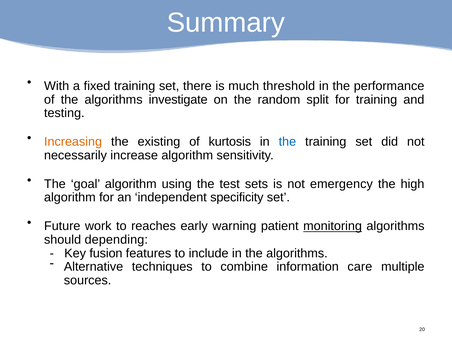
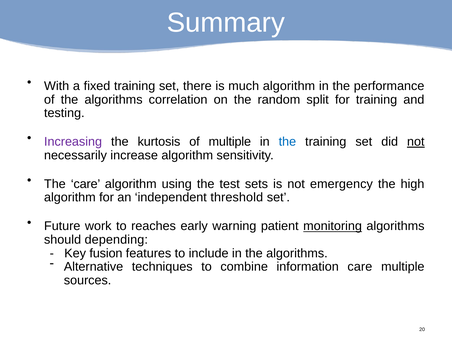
much threshold: threshold -> algorithm (289, 86)
investigate: investigate -> correlation (178, 100)
Increasing colour: orange -> purple (73, 142)
existing: existing -> kurtosis (159, 142)
of kurtosis: kurtosis -> multiple (230, 142)
not underline: none -> present (416, 142)
The goal: goal -> care (86, 184)
specificity: specificity -> threshold (237, 198)
